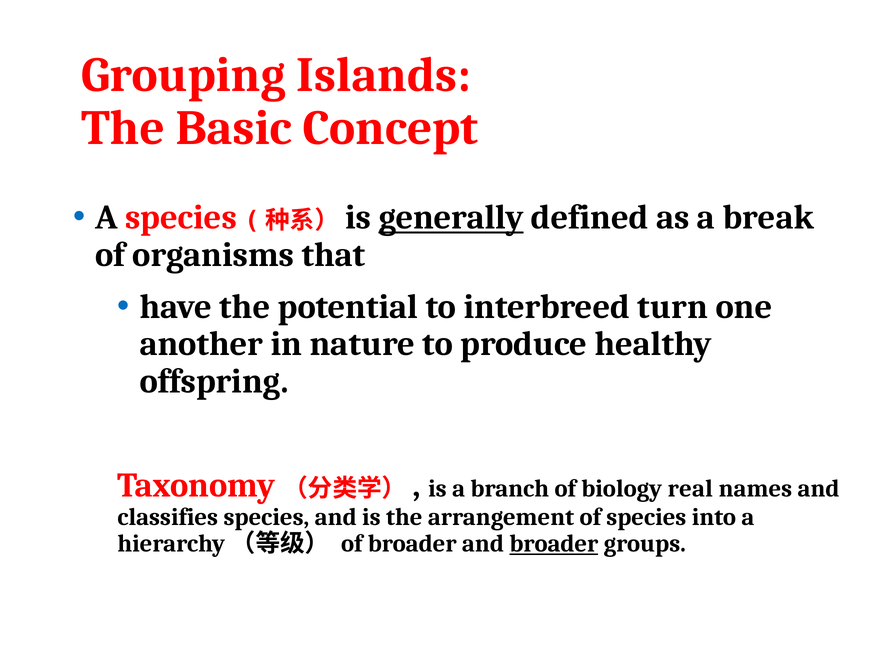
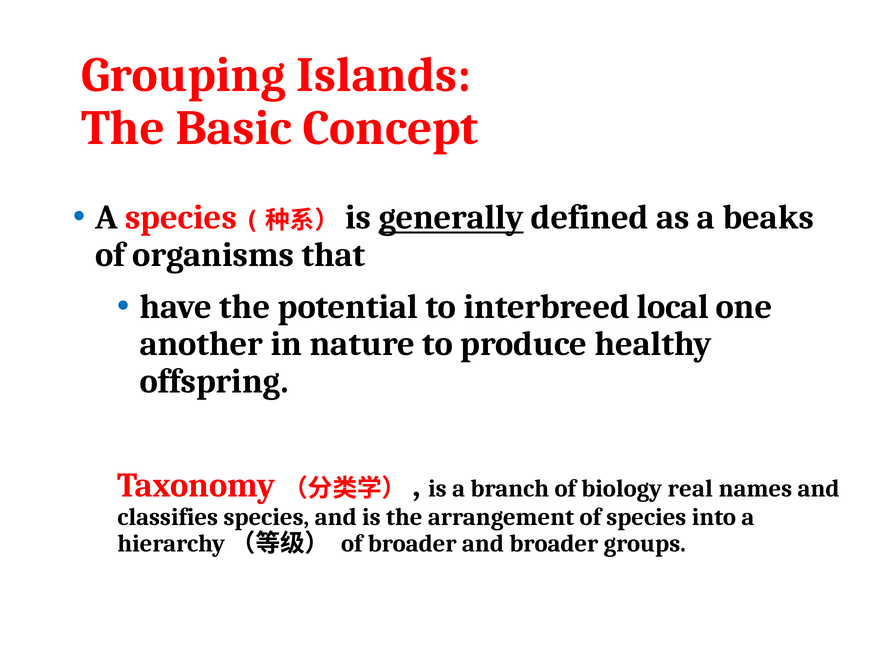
break: break -> beaks (768, 218)
turn: turn -> local (673, 307)
broader underline: present -> none (554, 544)
